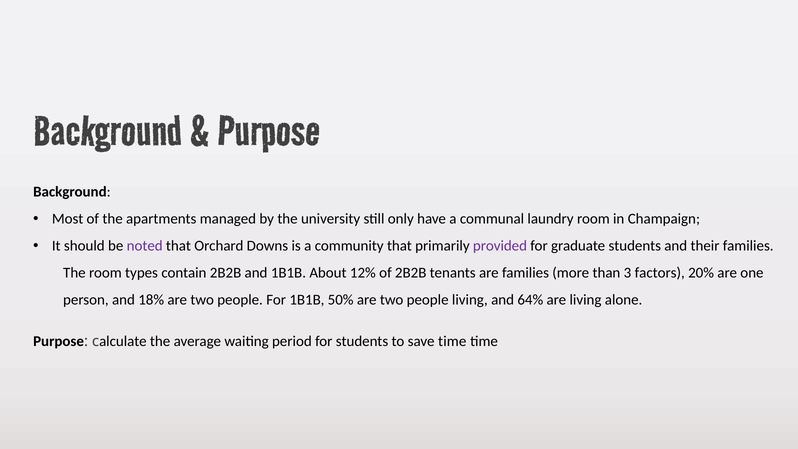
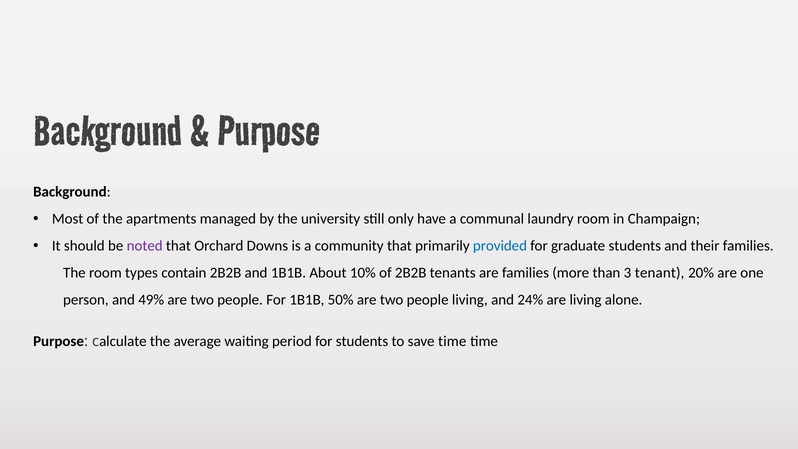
provided colour: purple -> blue (500, 246)
12%: 12% -> 10% (363, 273)
factors: factors -> tenant (660, 273)
18%: 18% -> 49% (151, 300)
64%: 64% -> 24% (530, 300)
